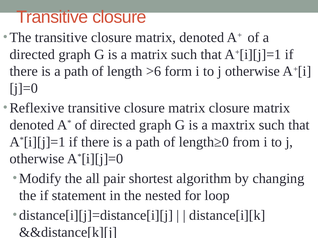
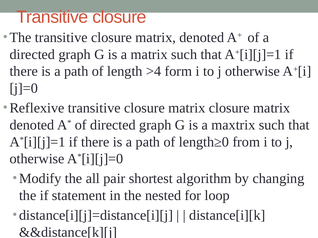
>6: >6 -> >4 (154, 71)
